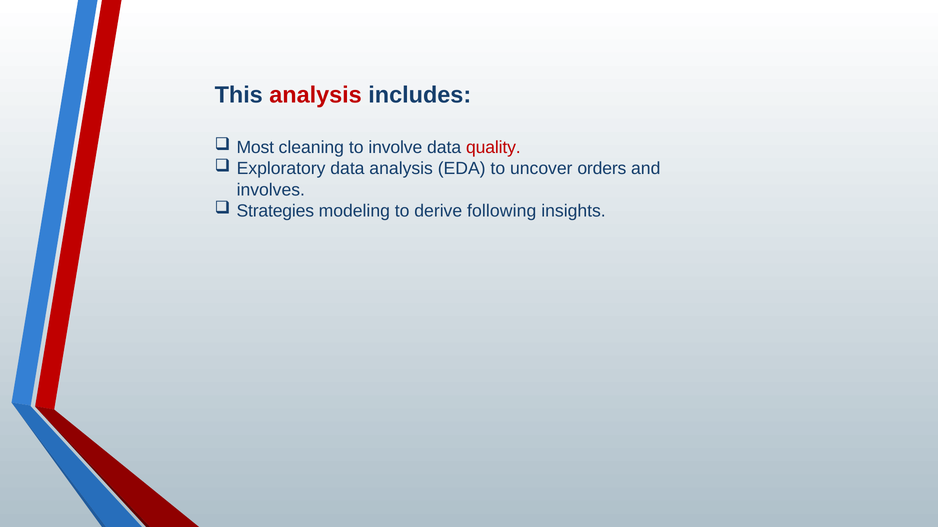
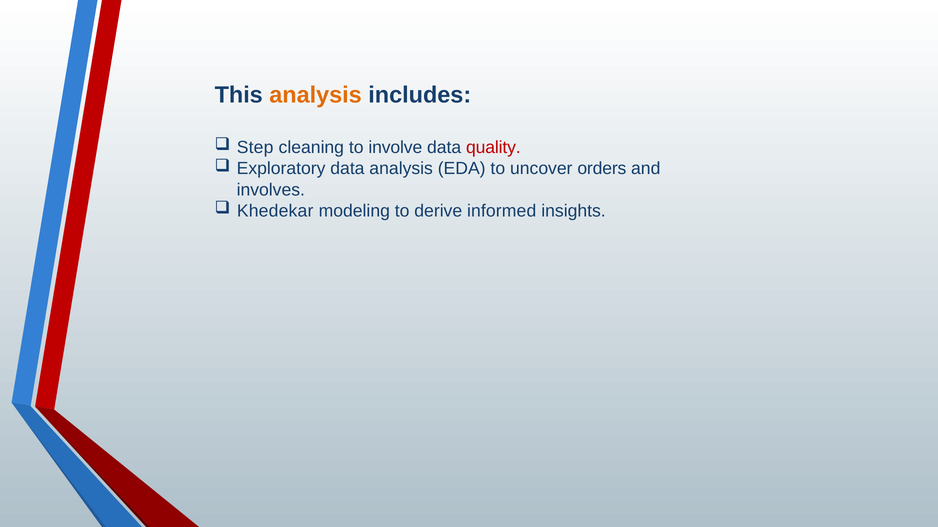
analysis colour: red -> orange (316, 95)
Most: Most -> Step (255, 148)
Strategies: Strategies -> Khedekar (275, 211)
following: following -> informed (502, 211)
